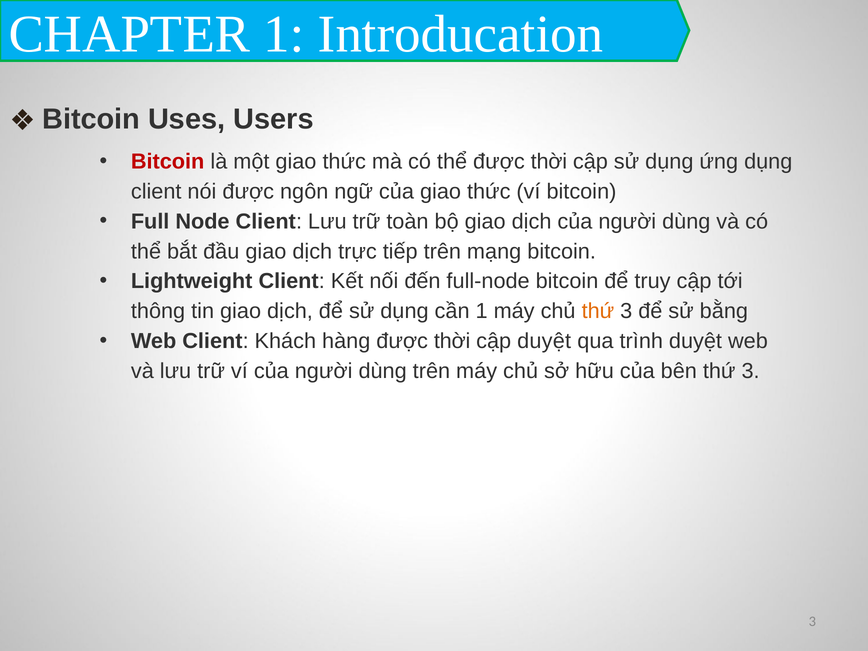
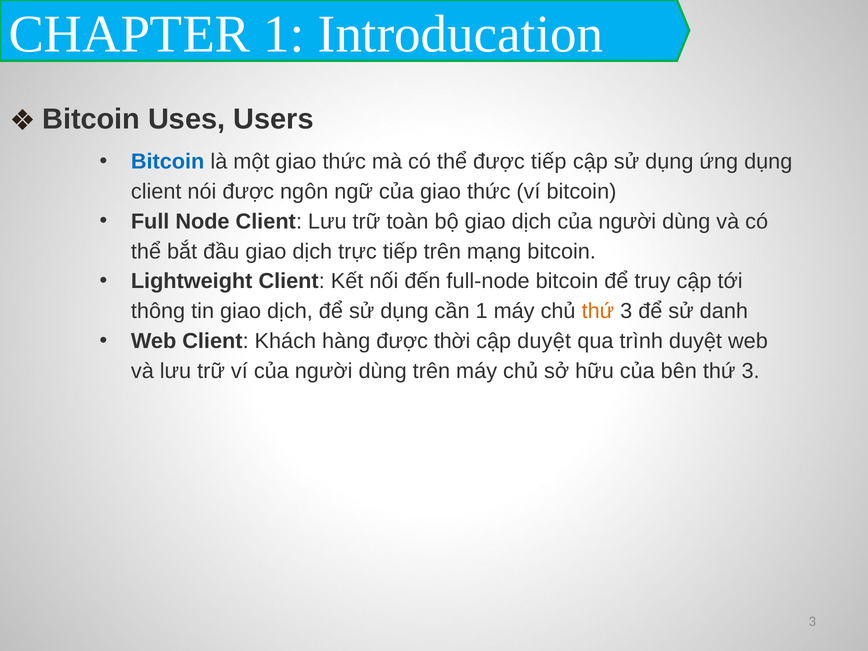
Bitcoin colour: red -> blue (168, 162)
thể được thời: thời -> tiếp (549, 162)
bằng: bằng -> danh (724, 311)
